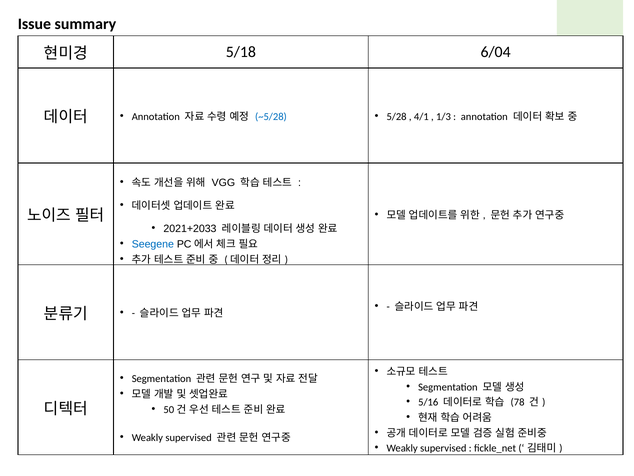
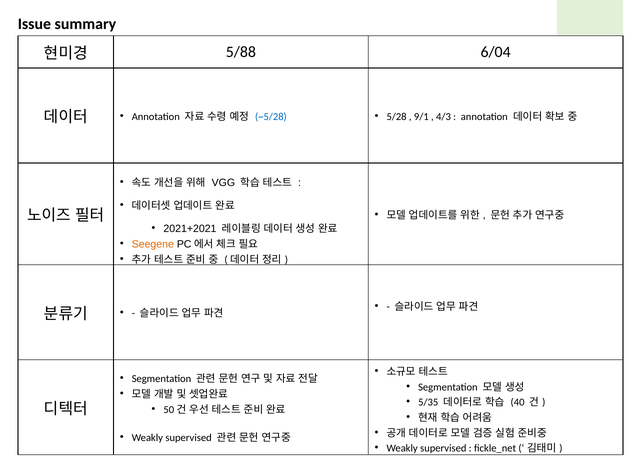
5/18: 5/18 -> 5/88 (241, 52)
4/1: 4/1 -> 9/1 (421, 117)
1/3: 1/3 -> 4/3 (443, 117)
2021+2033: 2021+2033 -> 2021+2021 (190, 229)
Seegene colour: blue -> orange (153, 244)
5/16: 5/16 -> 5/35 (428, 402)
78: 78 -> 40 (518, 402)
